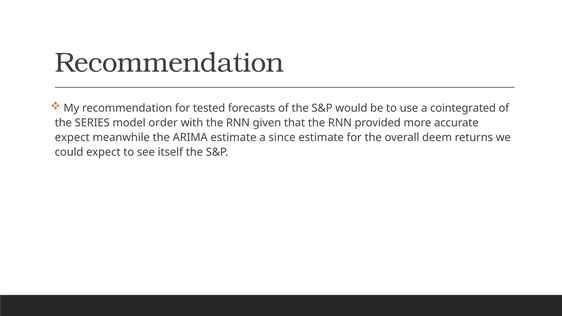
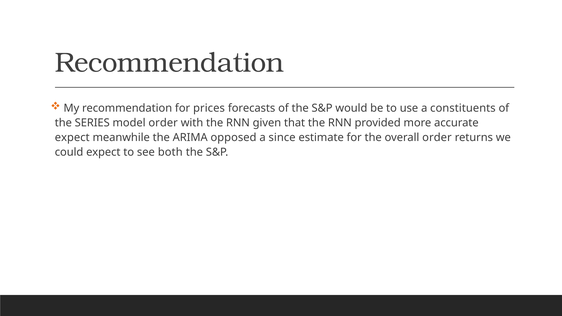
tested: tested -> prices (209, 108)
cointegrated: cointegrated -> constituents (463, 108)
ARIMA estimate: estimate -> opposed (234, 137)
overall deem: deem -> order (437, 137)
itself: itself -> both (170, 152)
